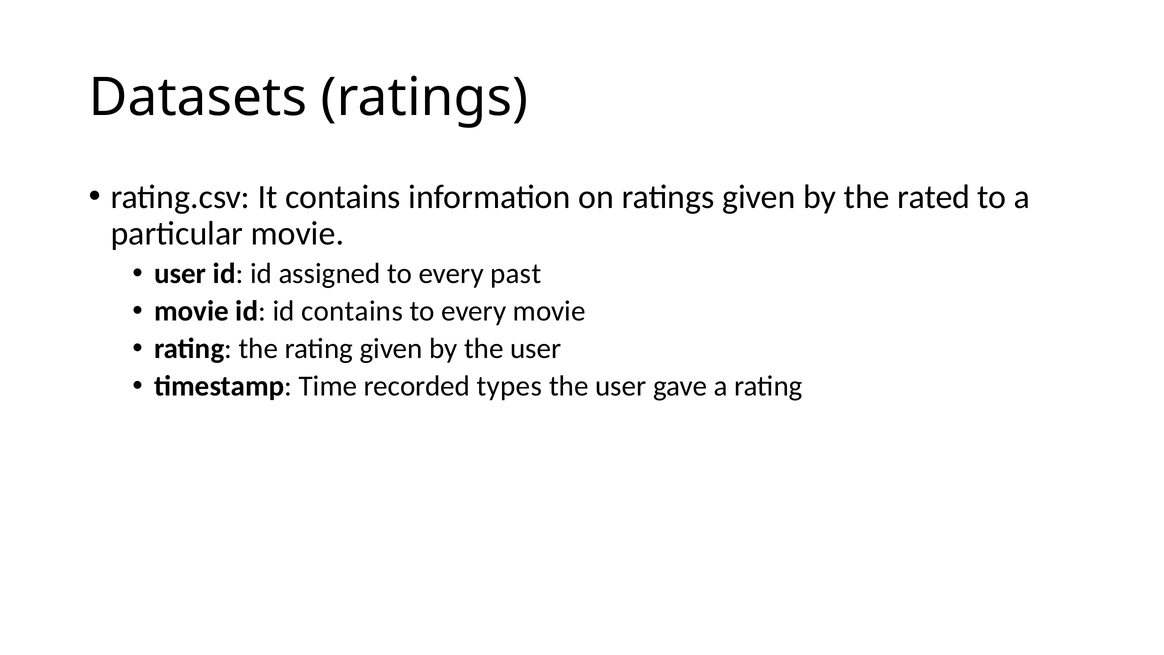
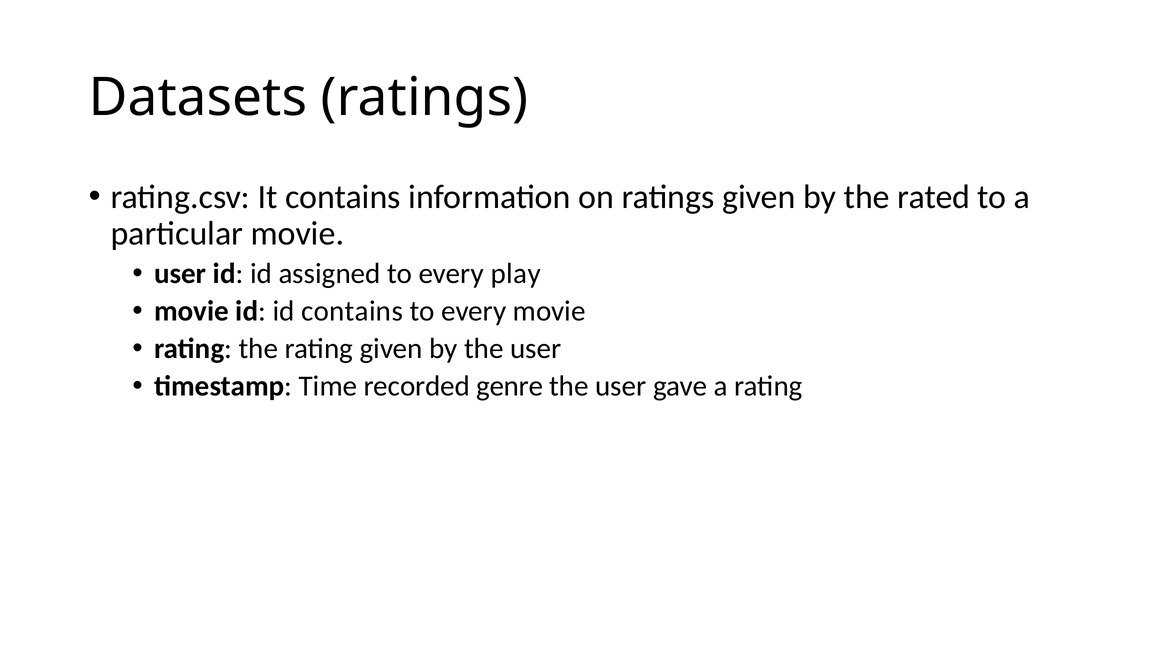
past: past -> play (516, 274)
types: types -> genre (510, 386)
